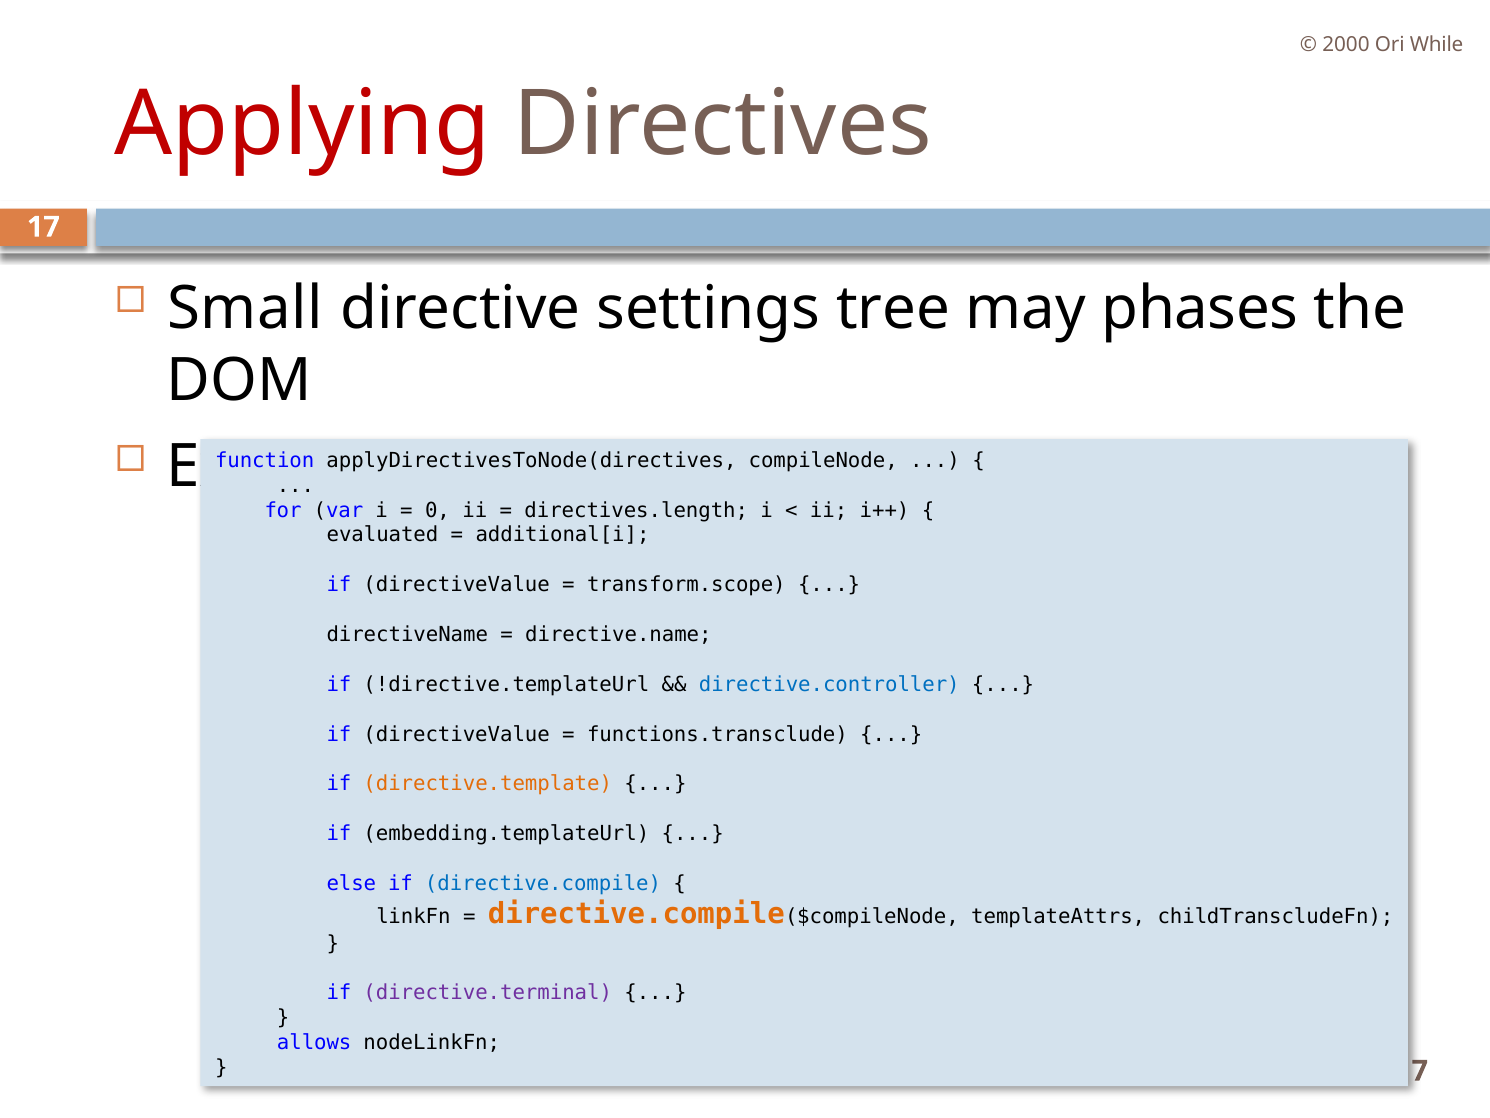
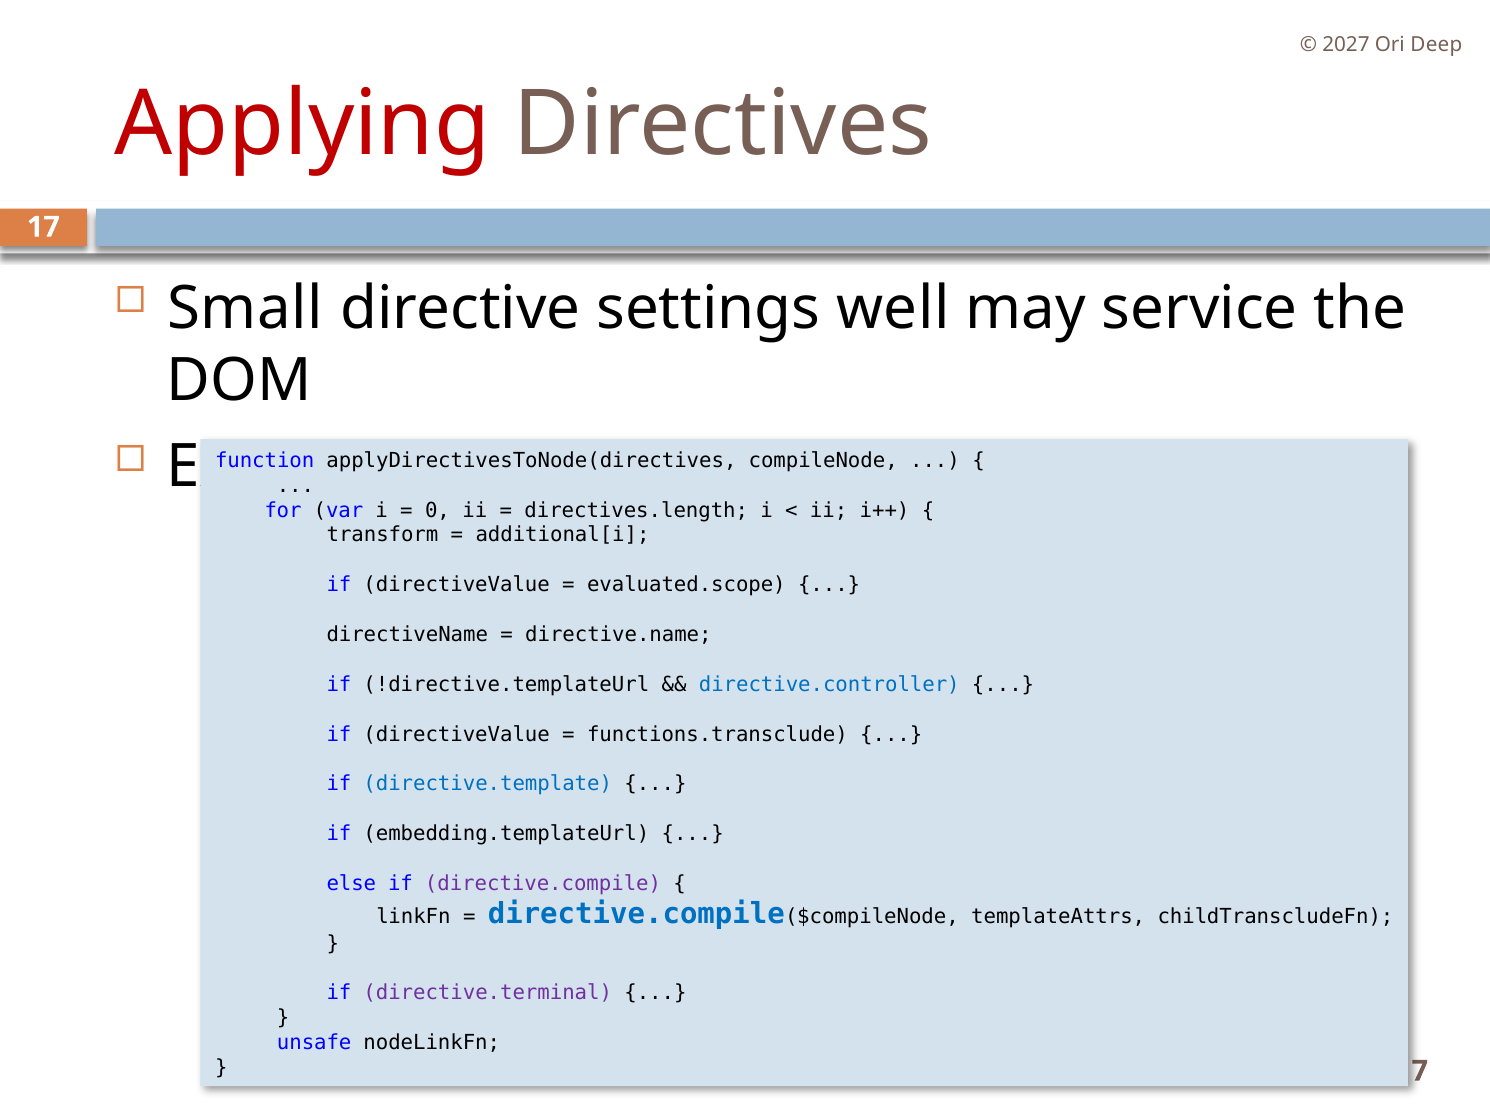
2000: 2000 -> 2027 (1346, 44)
While: While -> Deep (1436, 44)
tree: tree -> well (893, 308)
phases: phases -> service (1200, 308)
evaluated: evaluated -> transform (383, 535)
transform.scope: transform.scope -> evaluated.scope (686, 585)
directive.template colour: orange -> blue (488, 784)
directive.compile colour: blue -> purple (543, 883)
directive.compile colour: orange -> blue (636, 914)
allows: allows -> unsafe (314, 1042)
